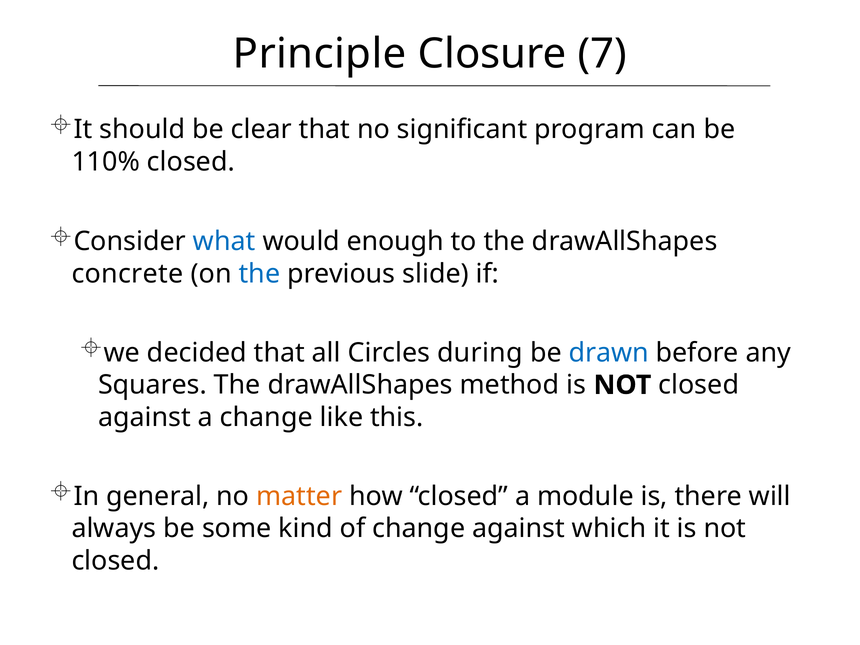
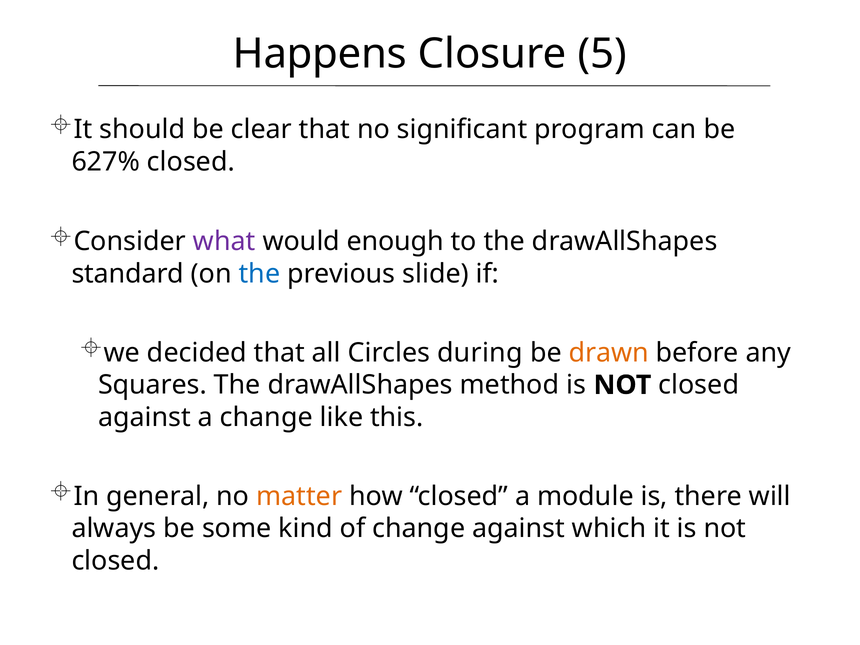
Principle: Principle -> Happens (320, 54)
7: 7 -> 5 (602, 54)
110%: 110% -> 627% (106, 162)
what colour: blue -> purple (224, 242)
concrete: concrete -> standard (128, 274)
drawn colour: blue -> orange (609, 353)
